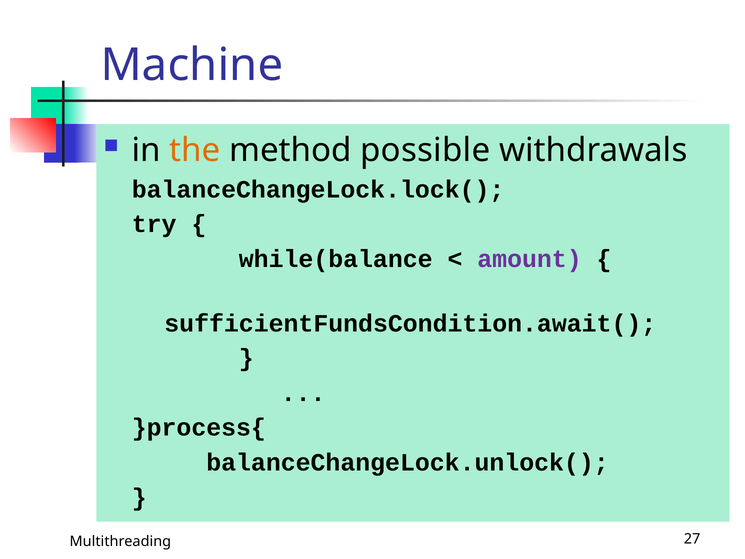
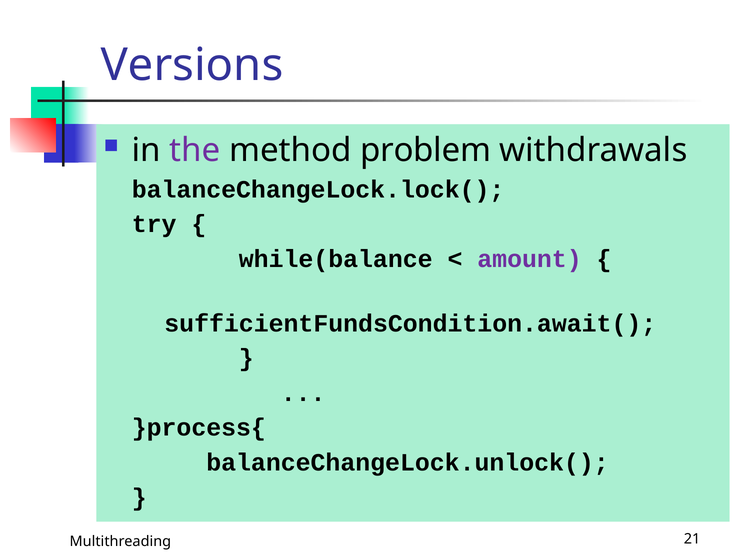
Machine: Machine -> Versions (192, 65)
the colour: orange -> purple (195, 150)
possible: possible -> problem (426, 150)
27: 27 -> 21 (692, 539)
